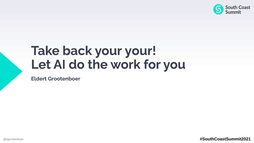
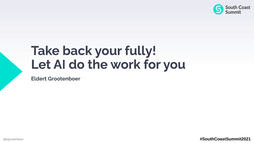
your your: your -> fully (140, 51)
